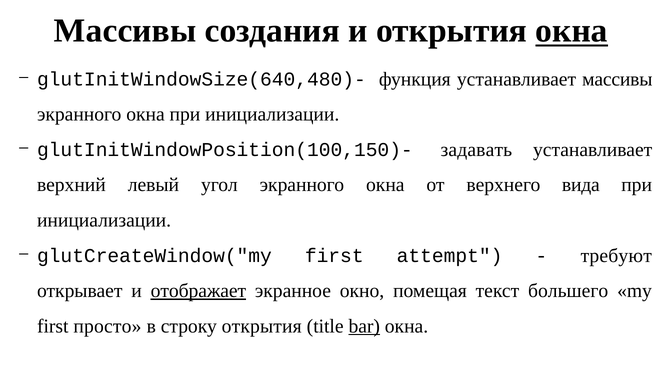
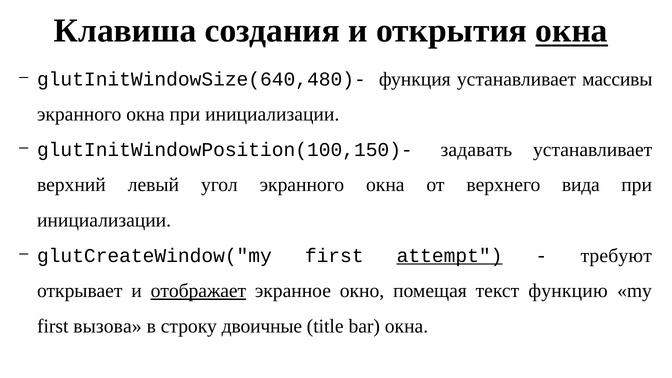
Массивы: Массивы -> Клавиша (125, 31)
attempt underline: none -> present (450, 256)
большего: большего -> функцию (568, 291)
просто: просто -> вызова (108, 326)
строку открытия: открытия -> двоичные (262, 326)
bar underline: present -> none (364, 326)
